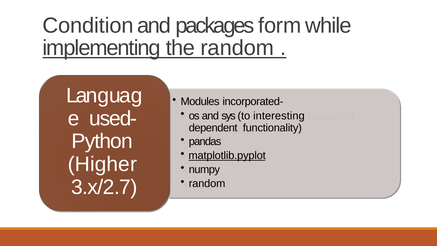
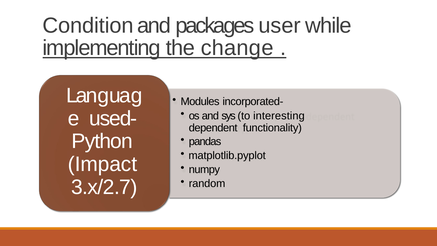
form: form -> user (280, 26)
the random: random -> change (237, 48)
matplotlib.pyplot underline: present -> none (227, 156)
Higher: Higher -> Impact (103, 164)
